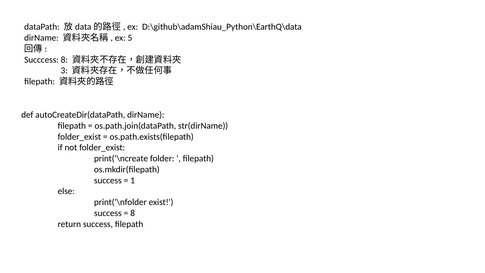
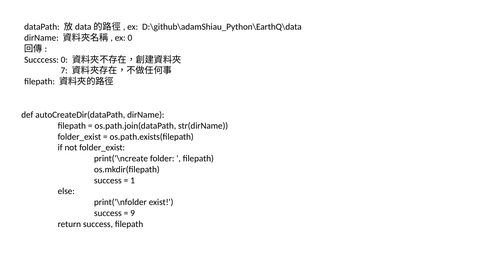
ex 5: 5 -> 0 (130, 38)
Succcess 8: 8 -> 0 (64, 60)
3: 3 -> 7 (64, 71)
8: 8 -> 9 (133, 213)
